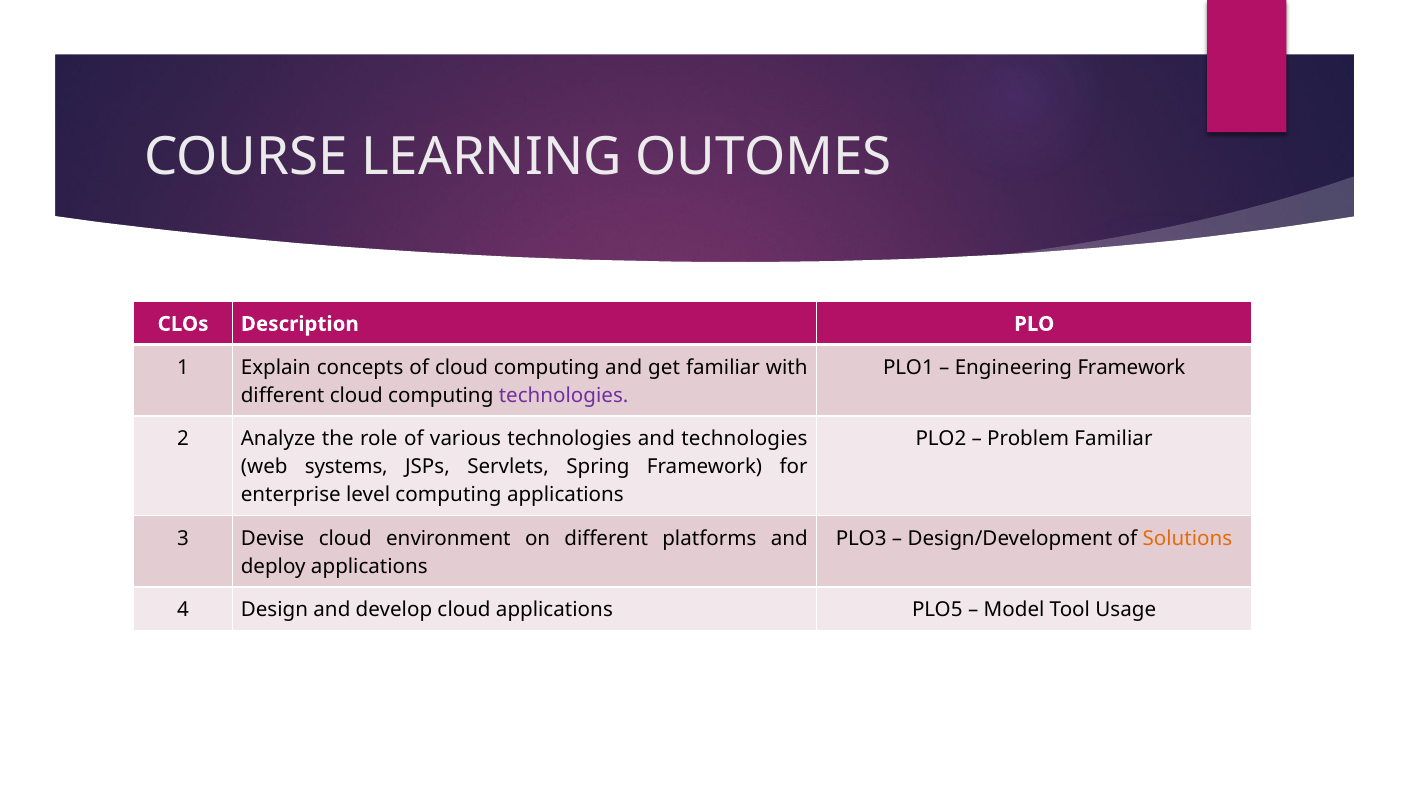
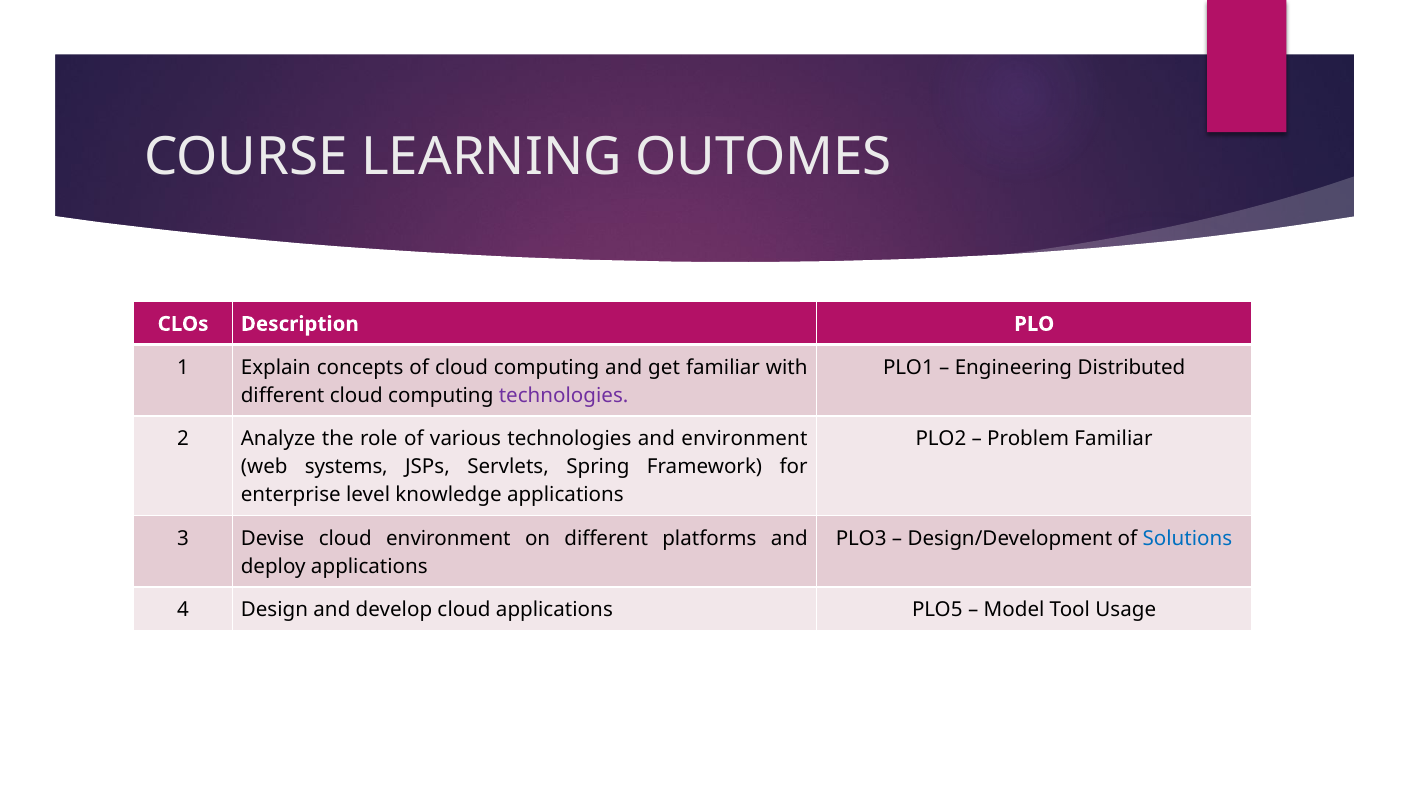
Engineering Framework: Framework -> Distributed (1131, 367)
and technologies: technologies -> environment (744, 439)
level computing: computing -> knowledge (449, 495)
Solutions colour: orange -> blue (1187, 538)
